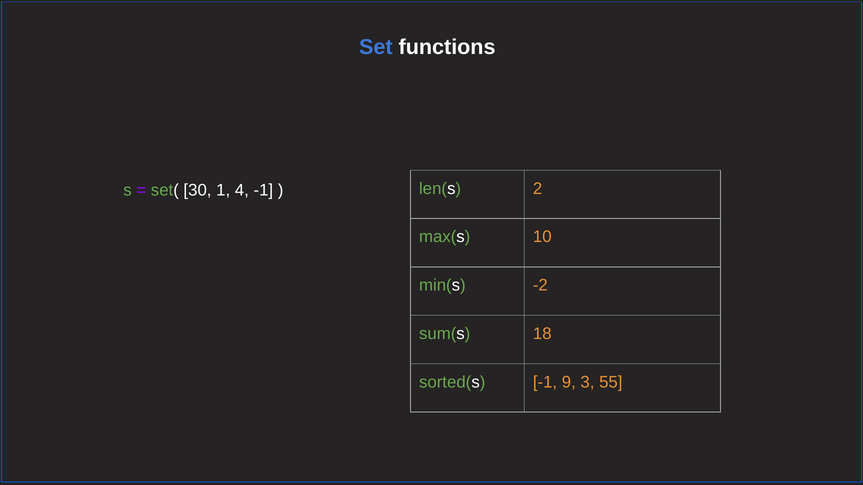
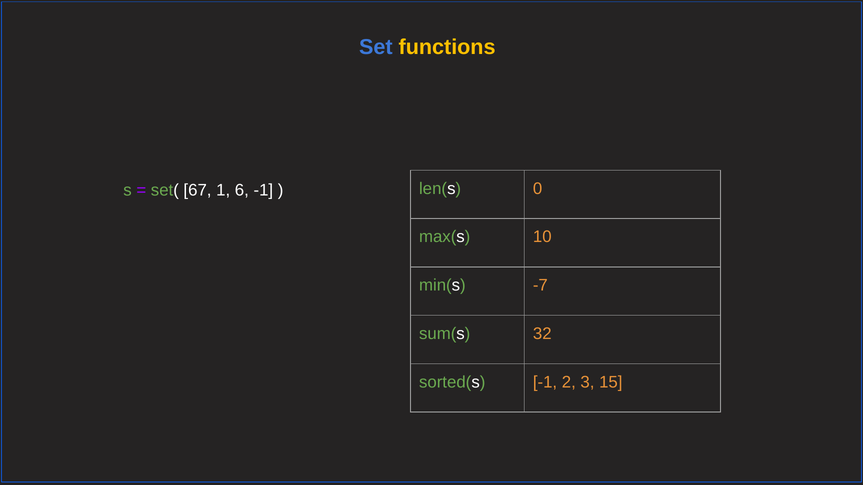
functions colour: white -> yellow (447, 47)
30: 30 -> 67 (198, 190)
4: 4 -> 6 (242, 190)
2: 2 -> 0 (538, 189)
-2: -2 -> -7 (540, 286)
18: 18 -> 32 (542, 334)
9: 9 -> 2 (569, 382)
55: 55 -> 15 (611, 382)
